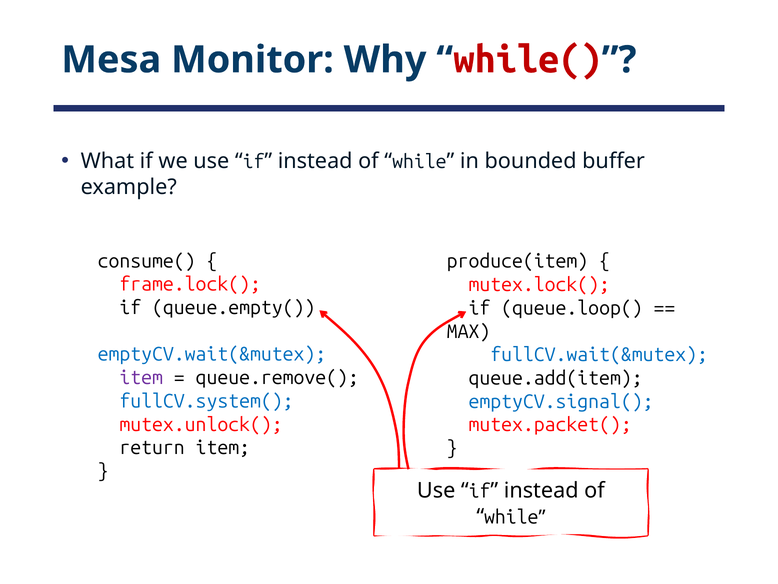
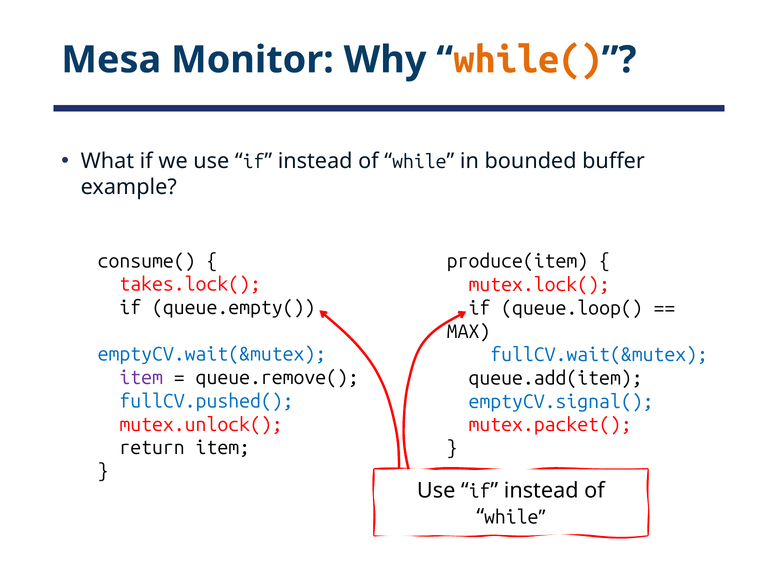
while( colour: red -> orange (528, 60)
frame.lock(: frame.lock( -> takes.lock( (190, 284)
fullCV.system(: fullCV.system( -> fullCV.pushed( (207, 401)
